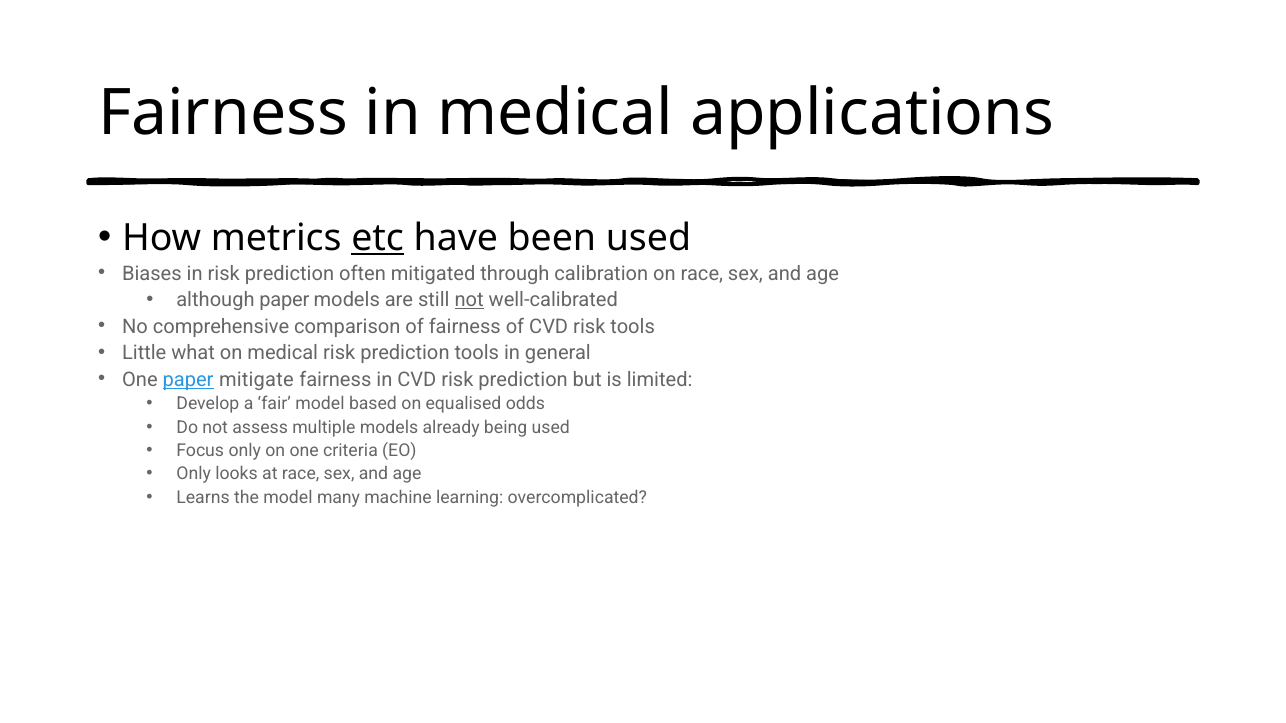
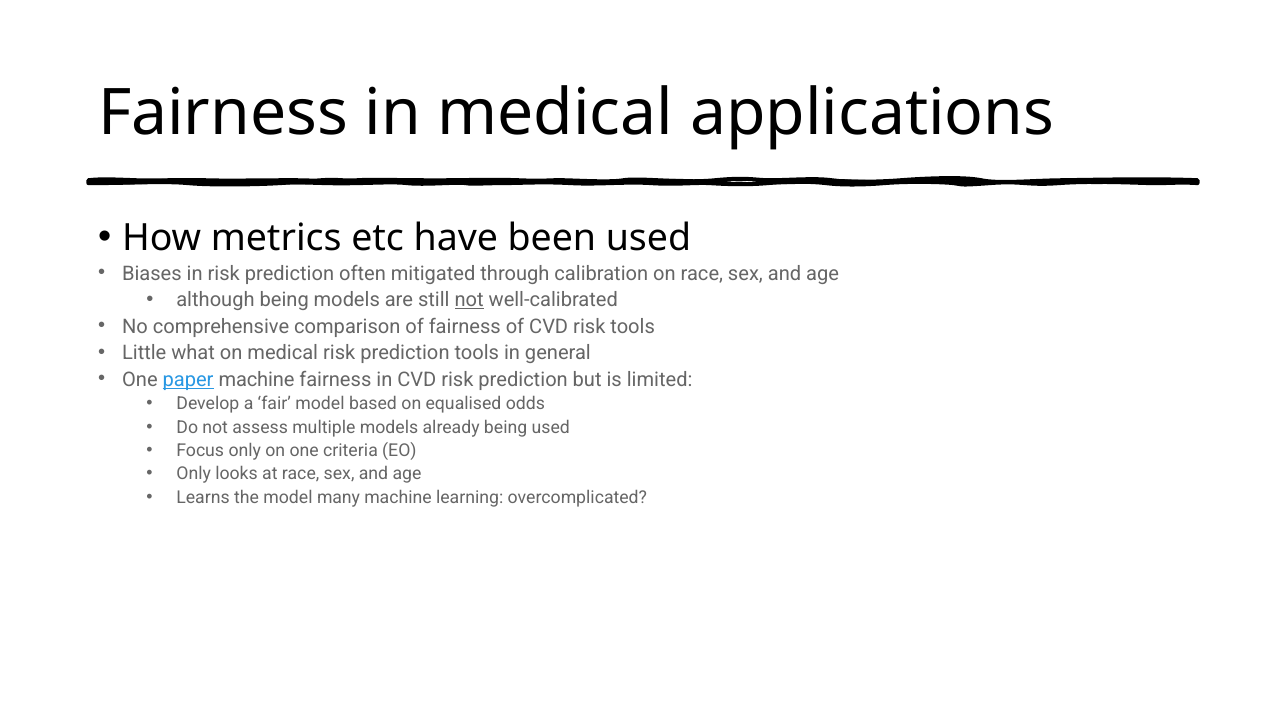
etc underline: present -> none (378, 238)
although paper: paper -> being (284, 300)
paper mitigate: mitigate -> machine (257, 380)
